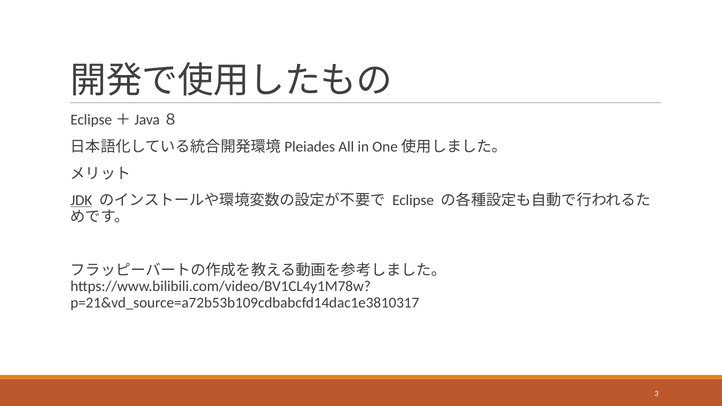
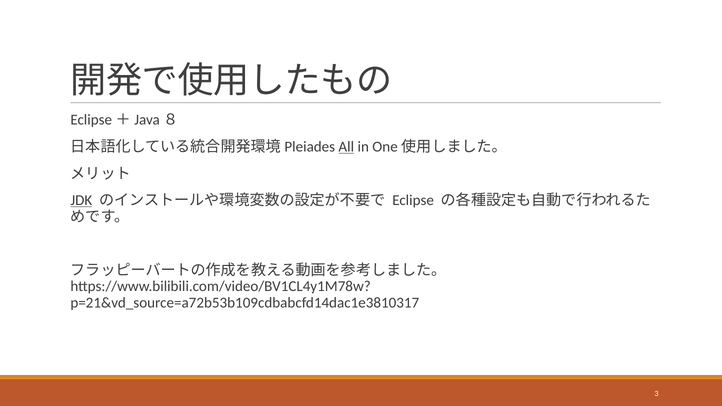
All underline: none -> present (346, 147)
